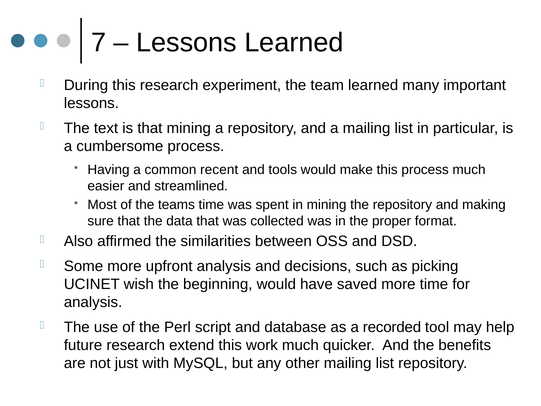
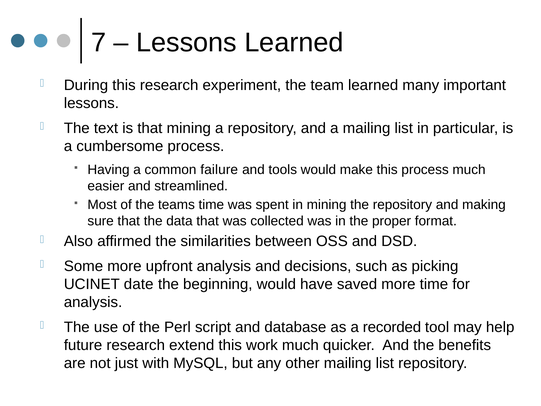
recent: recent -> failure (219, 170)
wish: wish -> date (139, 284)
